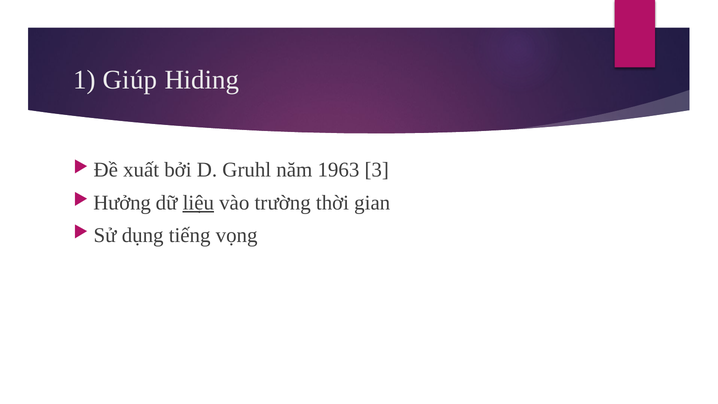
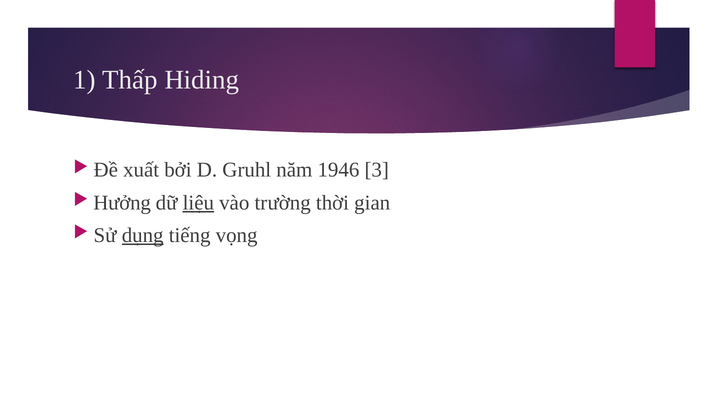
Giúp: Giúp -> Thấp (130, 80)
1963: 1963 -> 1946 (338, 170)
dụng underline: none -> present (143, 235)
